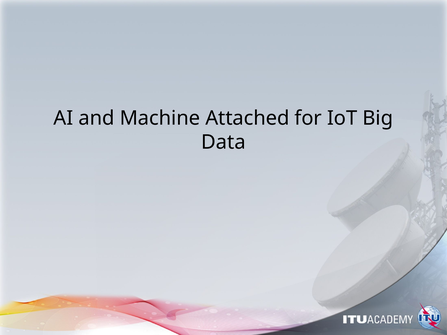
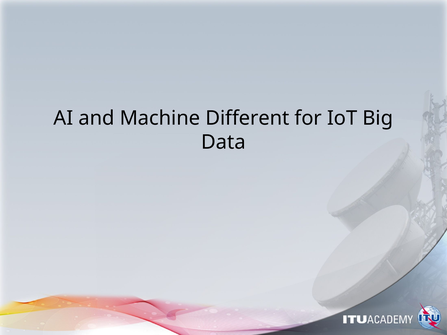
Attached: Attached -> Different (247, 118)
